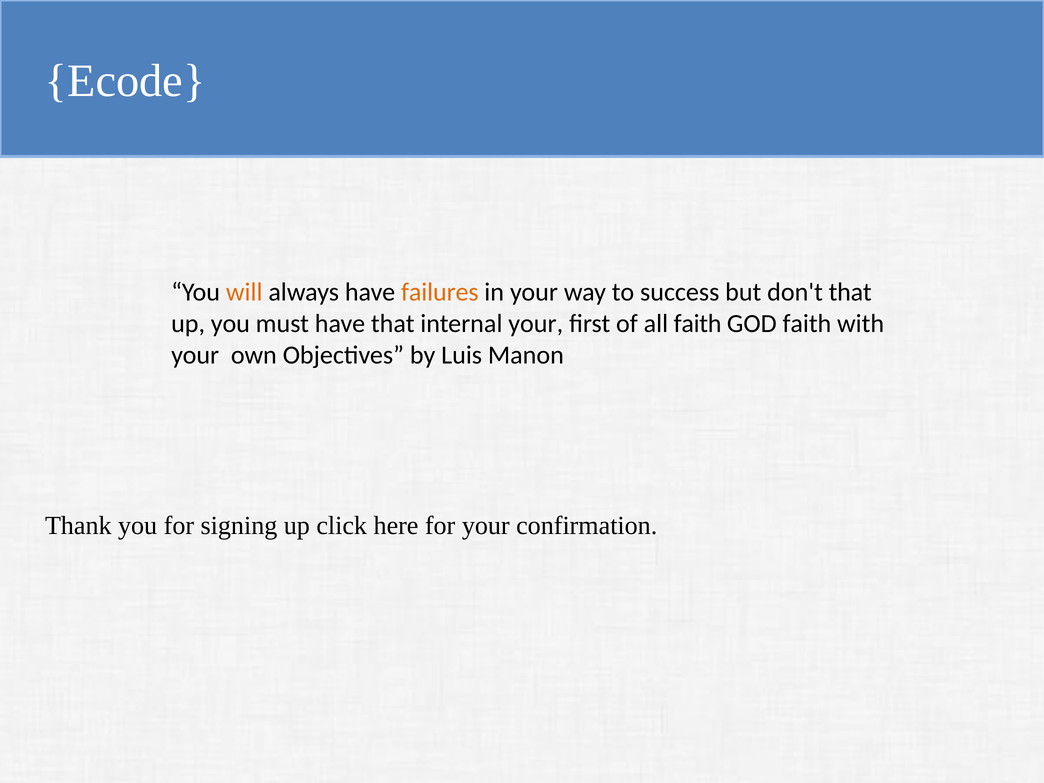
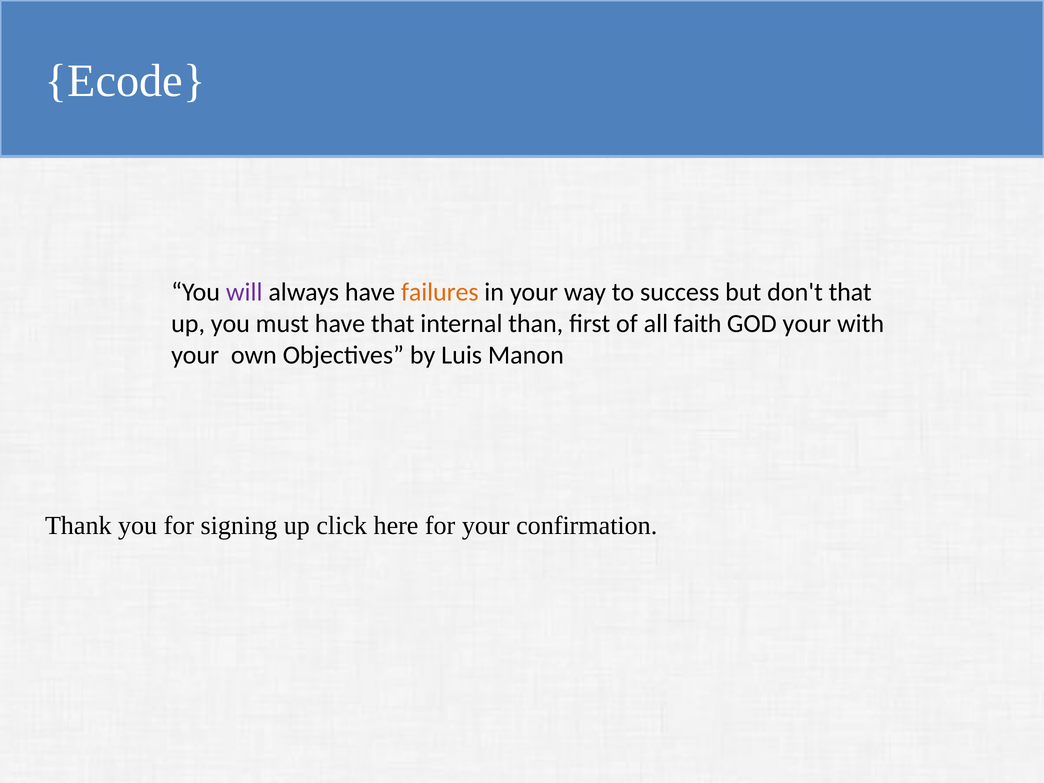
will colour: orange -> purple (244, 292)
internal your: your -> than (536, 324)
GOD faith: faith -> your (807, 324)
